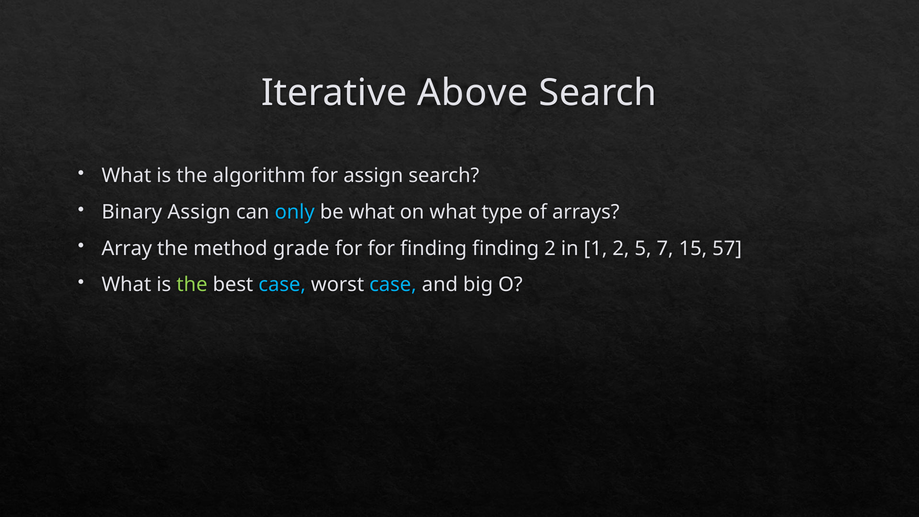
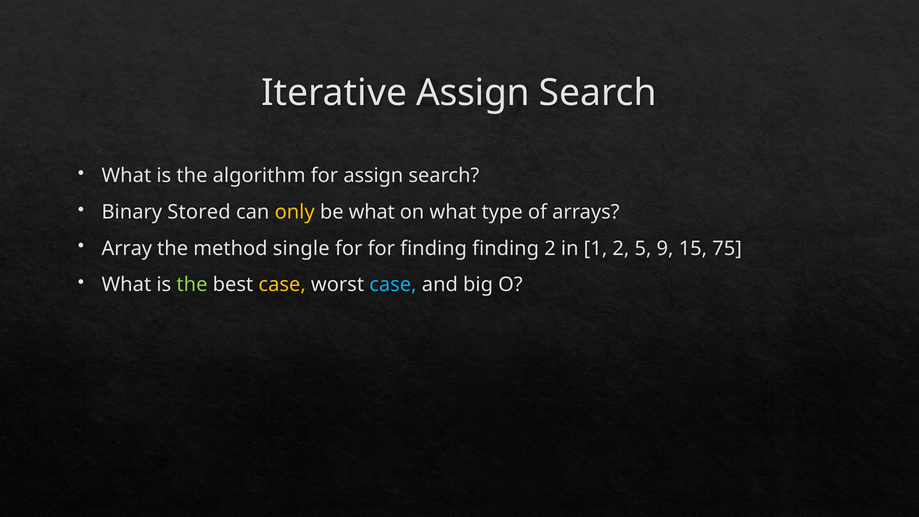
Iterative Above: Above -> Assign (473, 93)
Binary Assign: Assign -> Stored (199, 212)
only colour: light blue -> yellow (295, 212)
grade: grade -> single (301, 248)
7: 7 -> 9 (665, 248)
57: 57 -> 75 (727, 248)
case colour: light blue -> yellow (282, 285)
